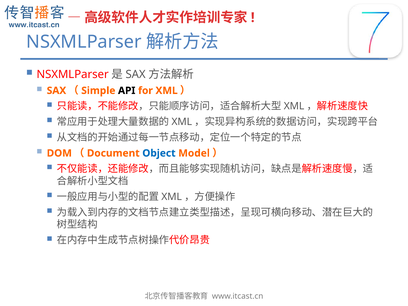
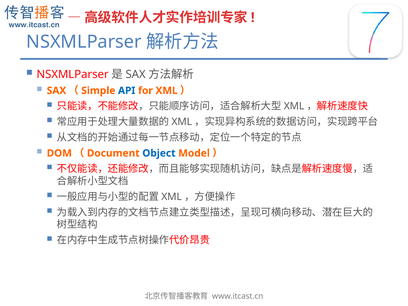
API colour: black -> blue (127, 91)
